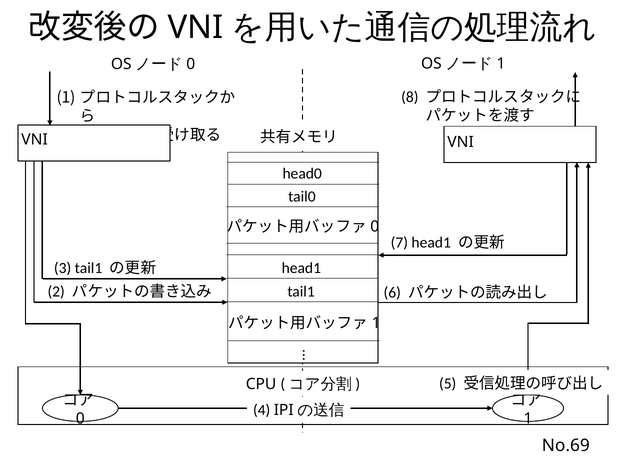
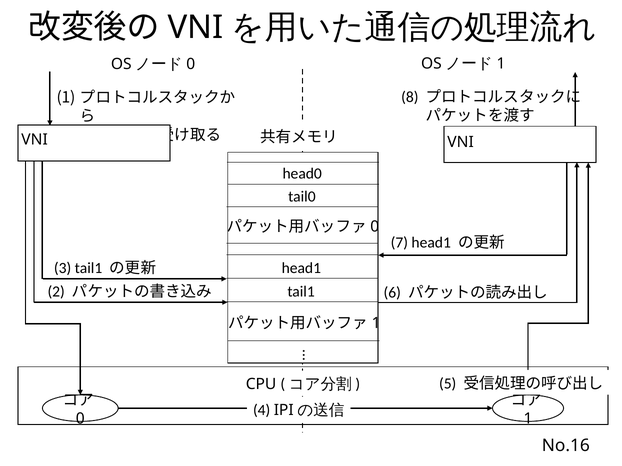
No.69: No.69 -> No.16 (566, 446)
